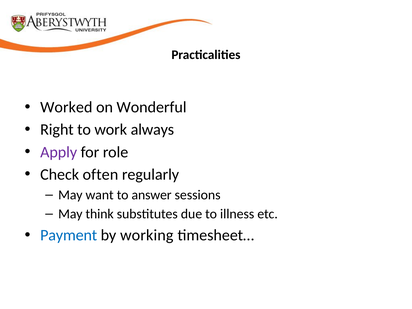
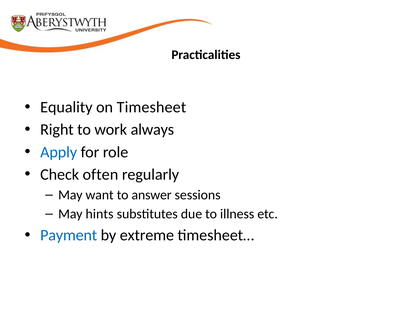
Worked: Worked -> Equality (66, 107)
Wonderful: Wonderful -> Timesheet (151, 107)
Apply colour: purple -> blue (59, 152)
think: think -> hints (100, 214)
working: working -> extreme (147, 235)
